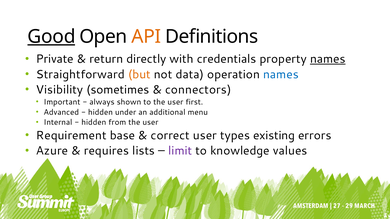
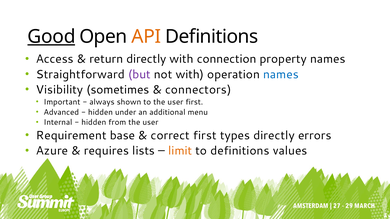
Private: Private -> Access (55, 59)
credentials: credentials -> connection (227, 59)
names underline: present -> none (328, 59)
but colour: orange -> purple (139, 74)
not data: data -> with (190, 74)
correct user: user -> first (205, 136)
types existing: existing -> directly (274, 136)
limit colour: purple -> orange (180, 151)
to knowledge: knowledge -> definitions (240, 151)
